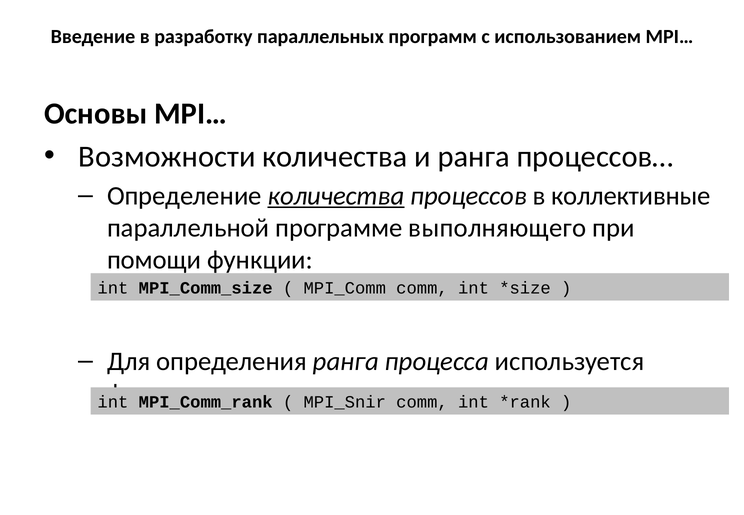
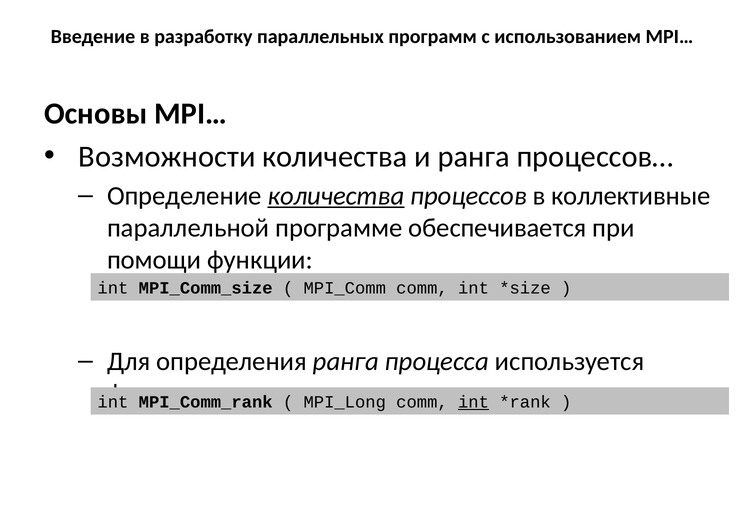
выполняющего: выполняющего -> обеспечивается (498, 228)
MPI_Snir: MPI_Snir -> MPI_Long (345, 402)
int underline: none -> present (473, 402)
